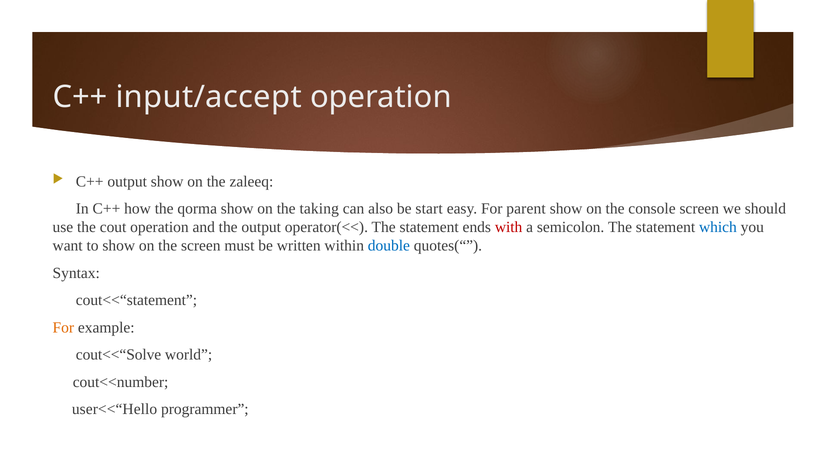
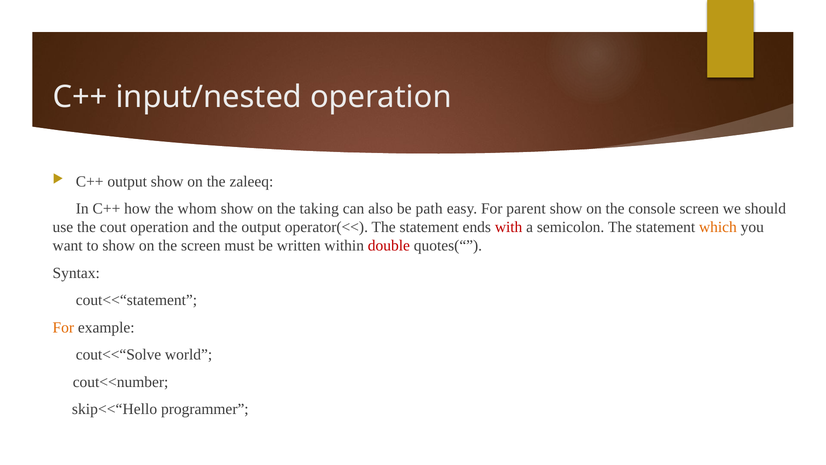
input/accept: input/accept -> input/nested (209, 97)
qorma: qorma -> whom (197, 208)
start: start -> path (429, 208)
which colour: blue -> orange (718, 227)
double colour: blue -> red (389, 246)
user<<“Hello: user<<“Hello -> skip<<“Hello (115, 409)
